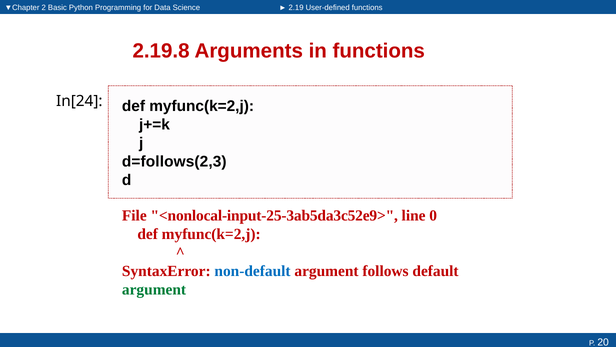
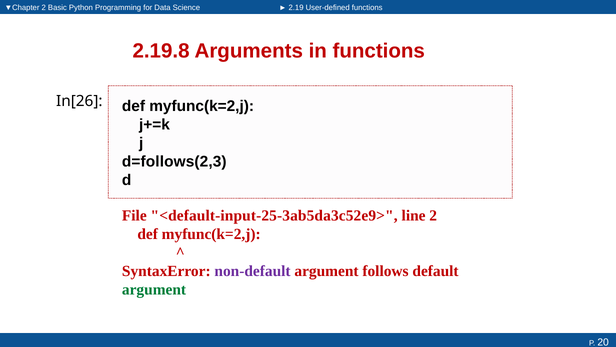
In[24: In[24 -> In[26 (79, 101)
<nonlocal-input-25-3ab5da3c52e9>: <nonlocal-input-25-3ab5da3c52e9> -> <default-input-25-3ab5da3c52e9> (274, 215)
line 0: 0 -> 2 (433, 215)
non-default colour: blue -> purple (253, 271)
